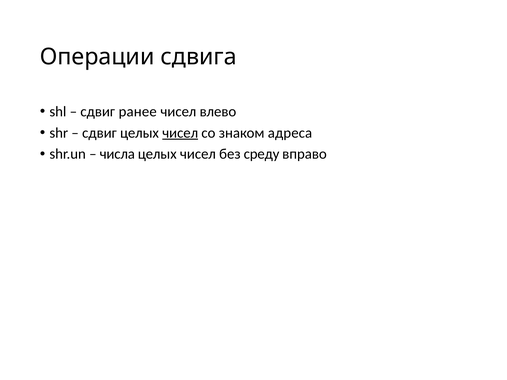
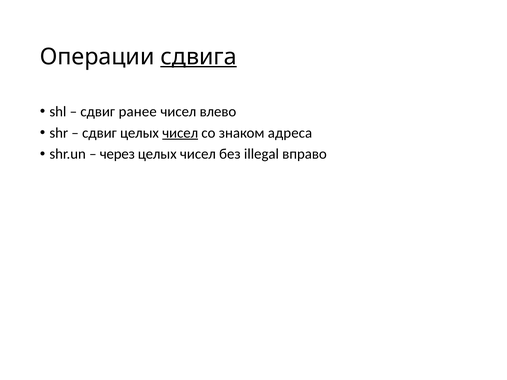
сдвига underline: none -> present (199, 57)
числа: числа -> через (117, 154)
среду: среду -> illegal (261, 154)
